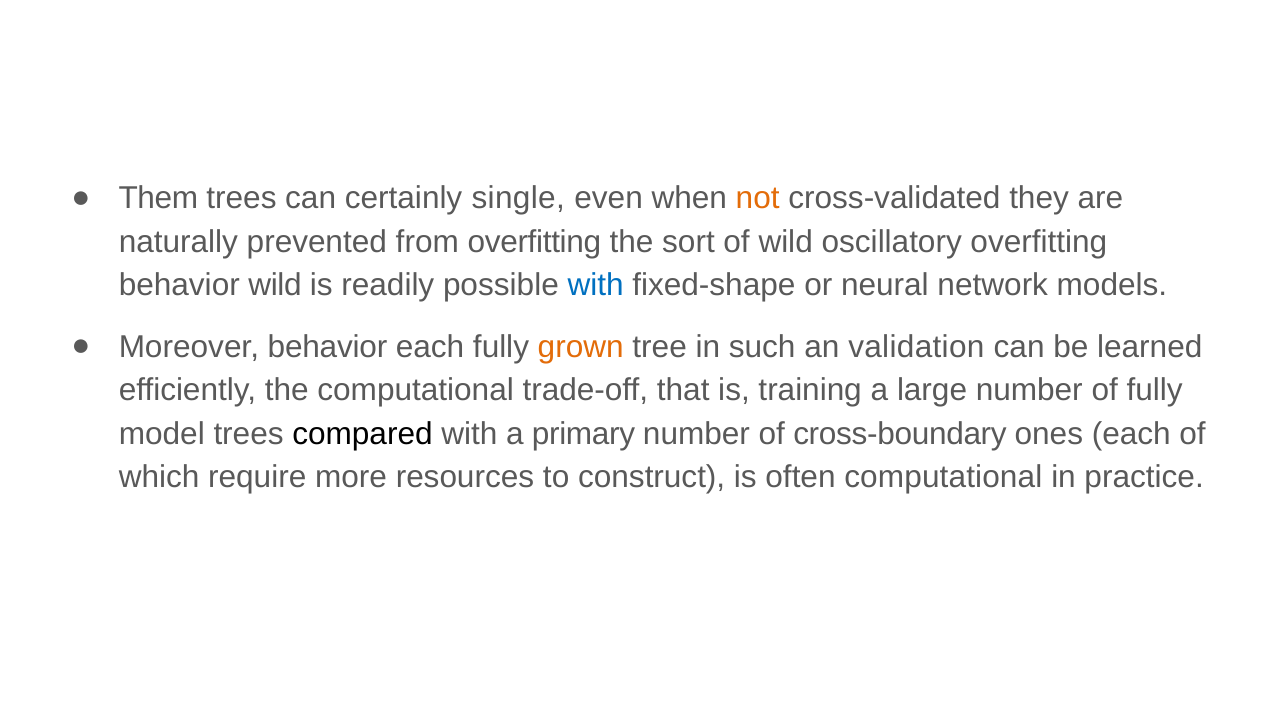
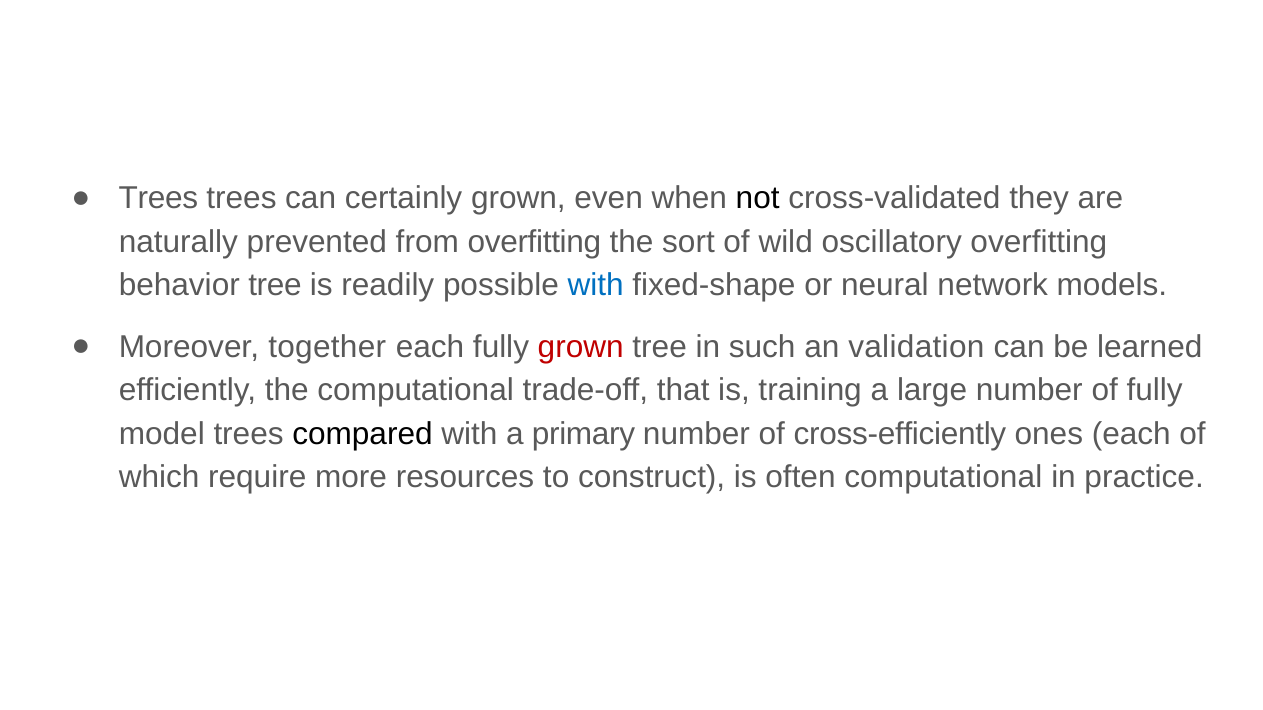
Them: Them -> Trees (158, 199)
certainly single: single -> grown (518, 199)
not colour: orange -> black (758, 199)
behavior wild: wild -> tree (275, 286)
Moreover behavior: behavior -> together (327, 347)
grown colour: orange -> red (581, 347)
cross-boundary: cross-boundary -> cross-efficiently (900, 434)
